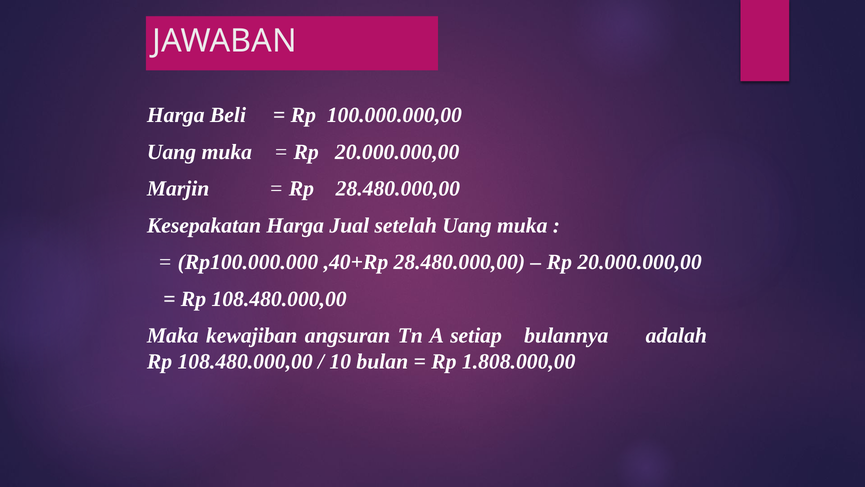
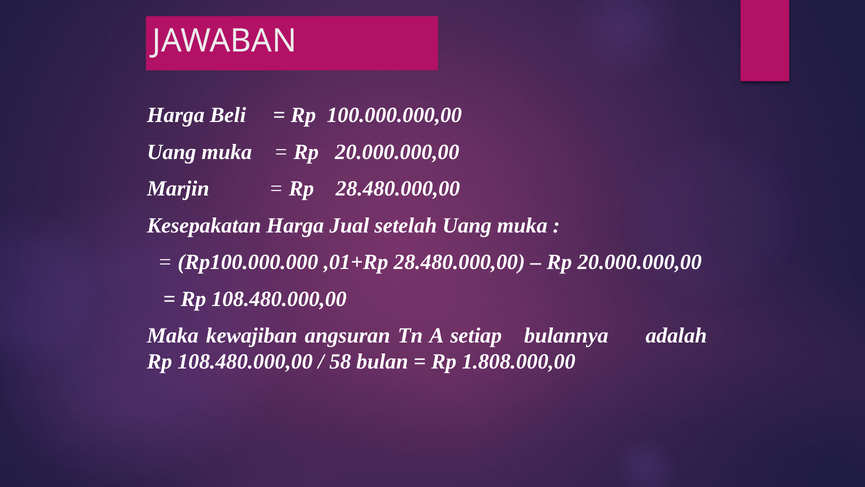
,40+Rp: ,40+Rp -> ,01+Rp (356, 262)
10: 10 -> 58 (340, 361)
